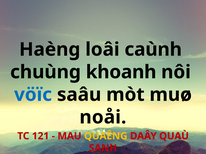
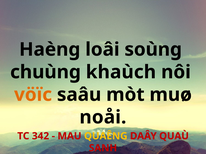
caùnh: caùnh -> soùng (153, 50)
khoanh: khoanh -> khaùch (121, 72)
vöïc colour: blue -> orange (33, 95)
121: 121 -> 342 (41, 136)
